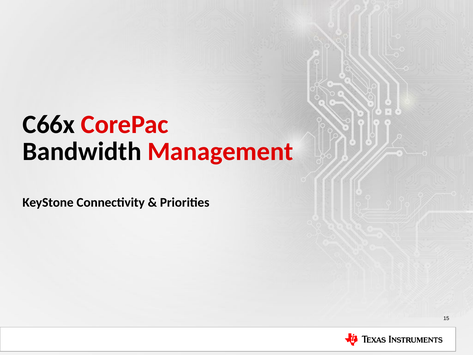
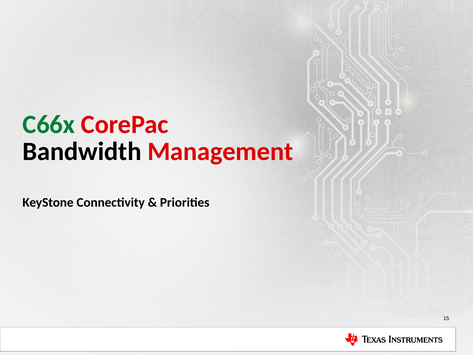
C66x colour: black -> green (49, 124)
